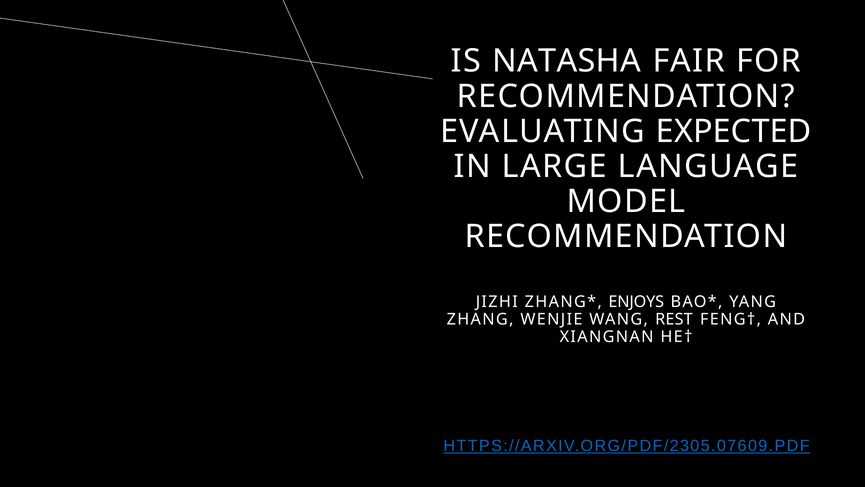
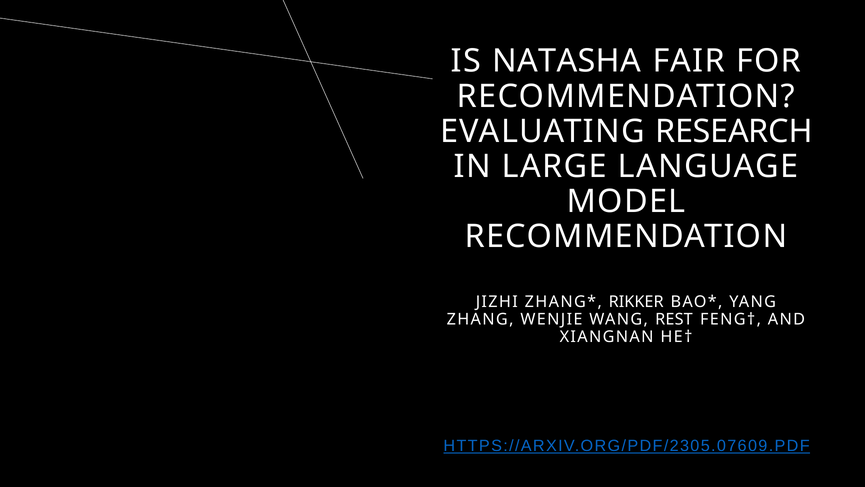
EXPECTED: EXPECTED -> RESEARCH (734, 131)
ENJOYS: ENJOYS -> RIKKER (636, 302)
